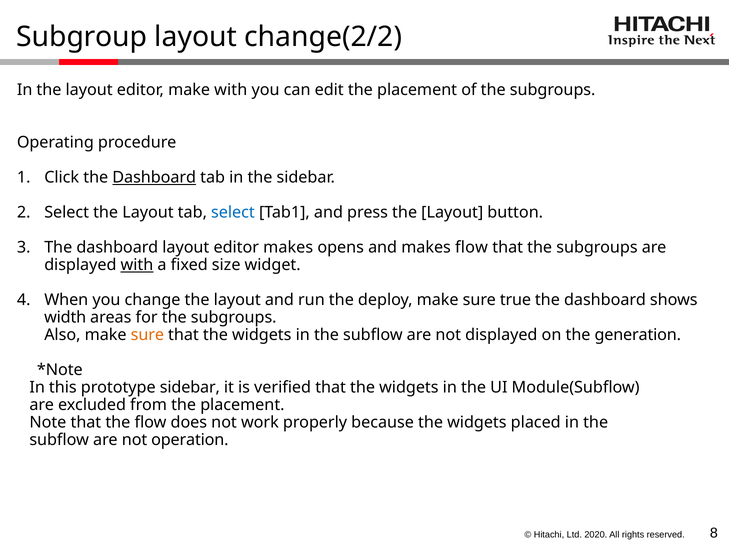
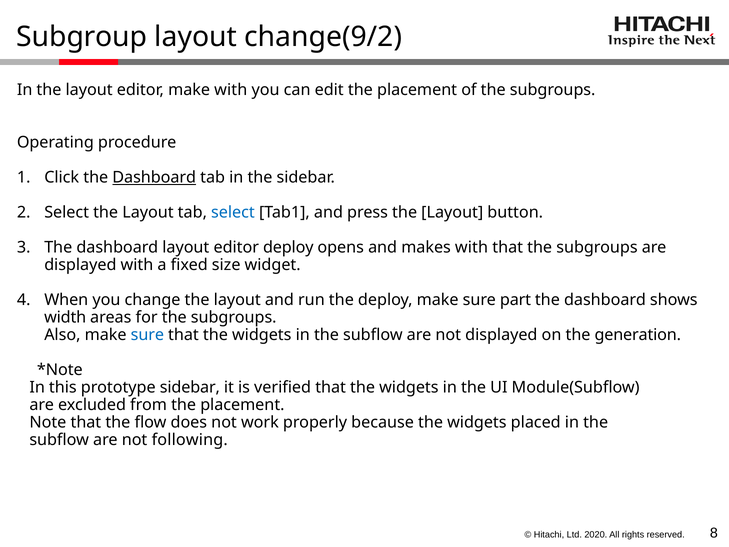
change(2/2: change(2/2 -> change(9/2 (323, 37)
editor makes: makes -> deploy (288, 247)
makes flow: flow -> with (472, 247)
with underline: present -> none (137, 265)
true: true -> part (516, 300)
sure colour: orange -> blue (147, 335)
operation: operation -> following (190, 440)
